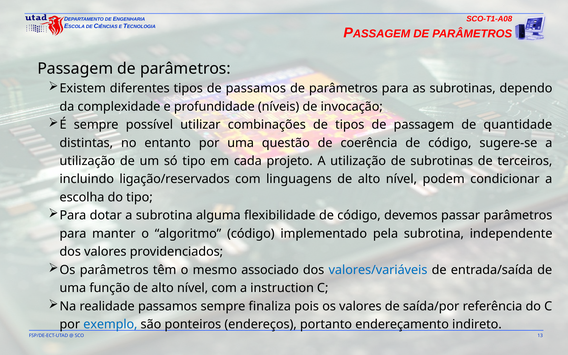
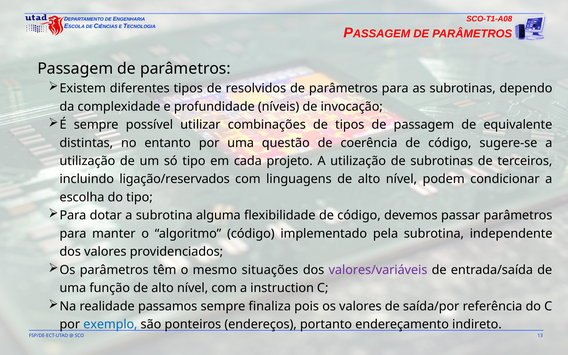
de passamos: passamos -> resolvidos (256, 88)
quantidade: quantidade -> equivalente (518, 125)
associado: associado -> situações (270, 270)
valores/variáveis colour: blue -> purple (378, 270)
